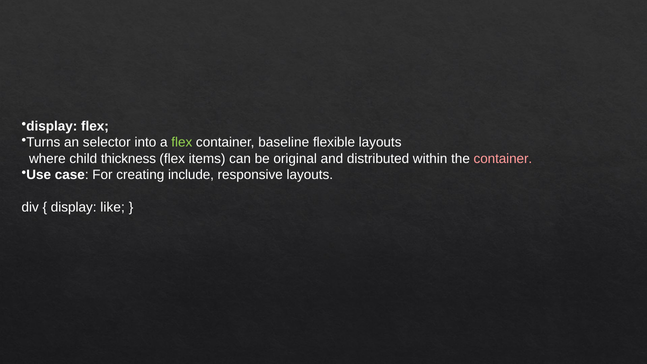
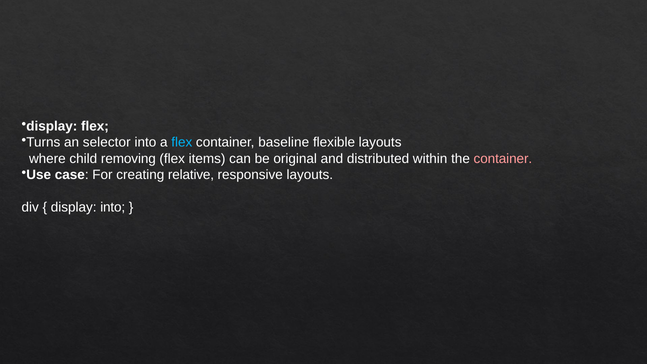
flex colour: light green -> light blue (182, 142)
thickness: thickness -> removing (128, 159)
include: include -> relative (191, 175)
display like: like -> into (113, 207)
